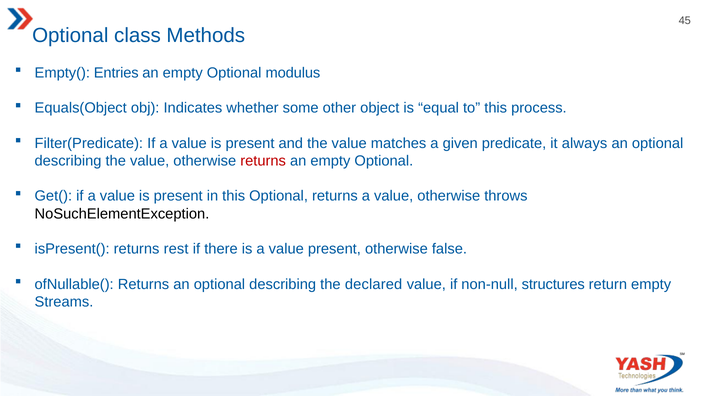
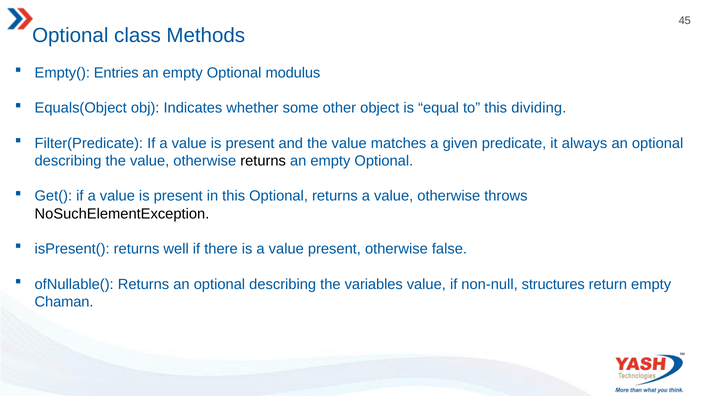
process: process -> dividing (539, 108)
returns colour: red -> black (263, 161)
rest: rest -> well (176, 249)
declared: declared -> variables (374, 284)
Streams: Streams -> Chaman (64, 302)
